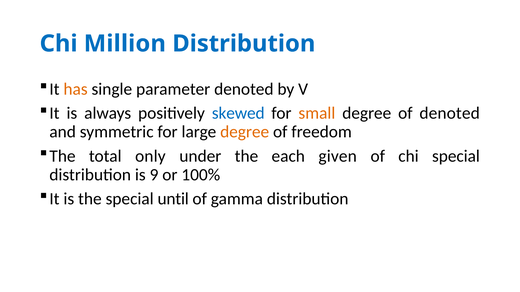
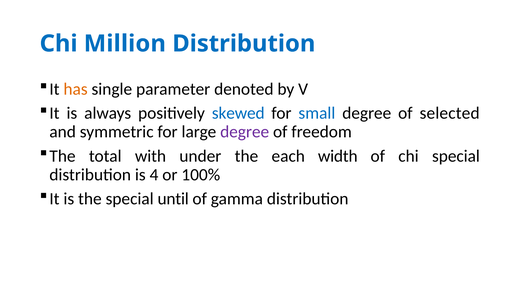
small colour: orange -> blue (317, 113)
of denoted: denoted -> selected (450, 113)
degree colour: orange -> purple (245, 132)
only: only -> with (150, 156)
given: given -> width (338, 156)
9: 9 -> 4 (154, 175)
